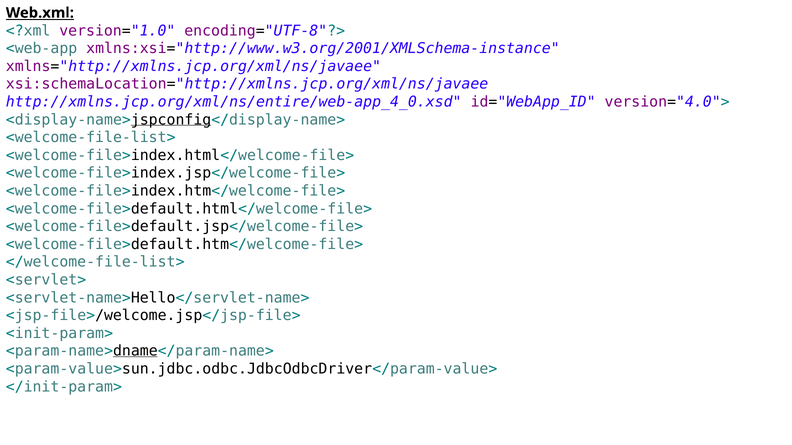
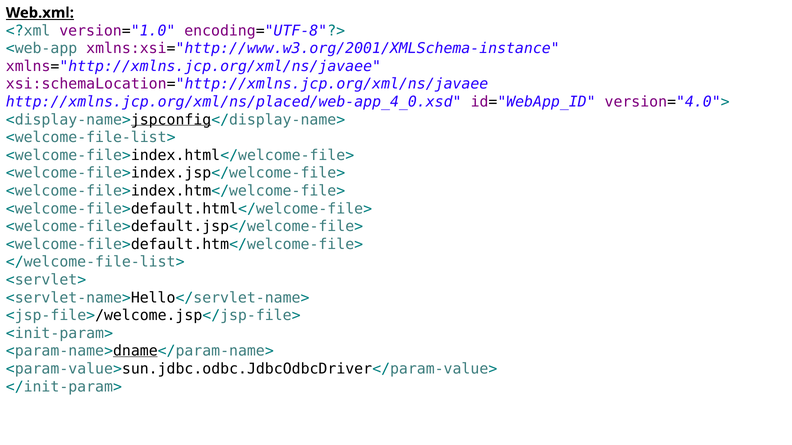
http://xmlns.jcp.org/xml/ns/entire/web-app_4_0.xsd: http://xmlns.jcp.org/xml/ns/entire/web-app_4_0.xsd -> http://xmlns.jcp.org/xml/ns/placed/web-app_4_0.xsd (234, 102)
